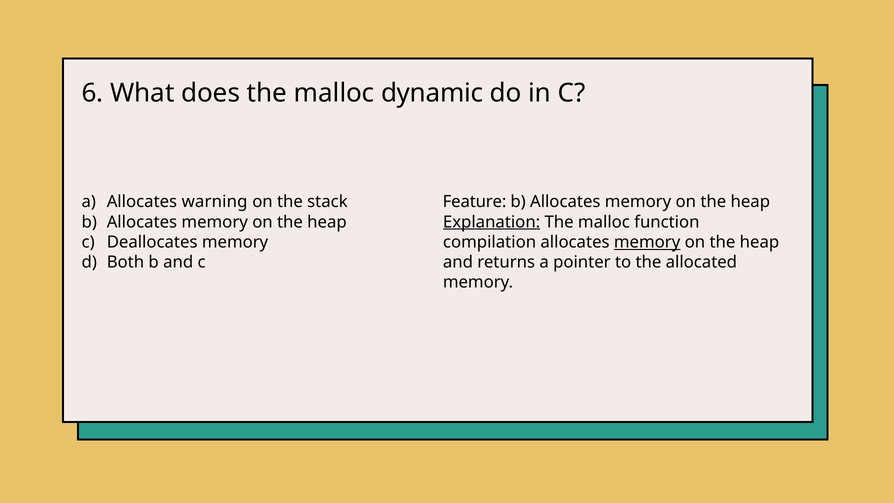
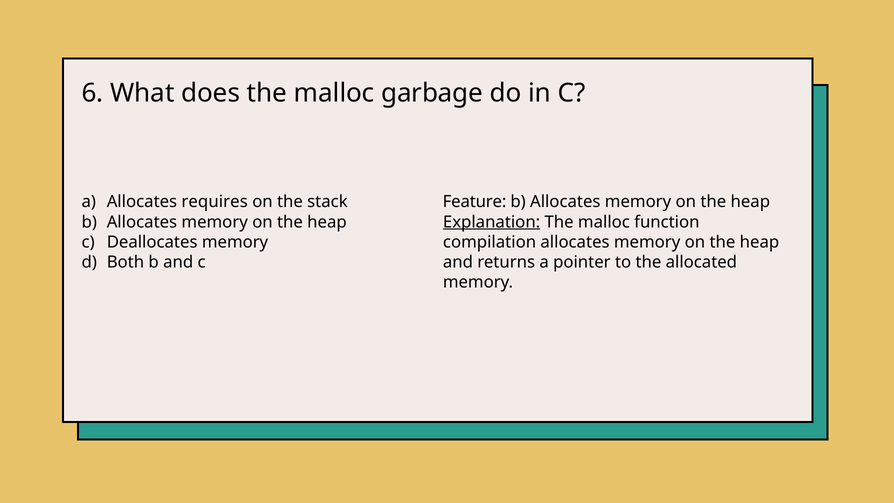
dynamic: dynamic -> garbage (432, 93)
warning: warning -> requires (215, 202)
memory underline: present -> none (647, 242)
